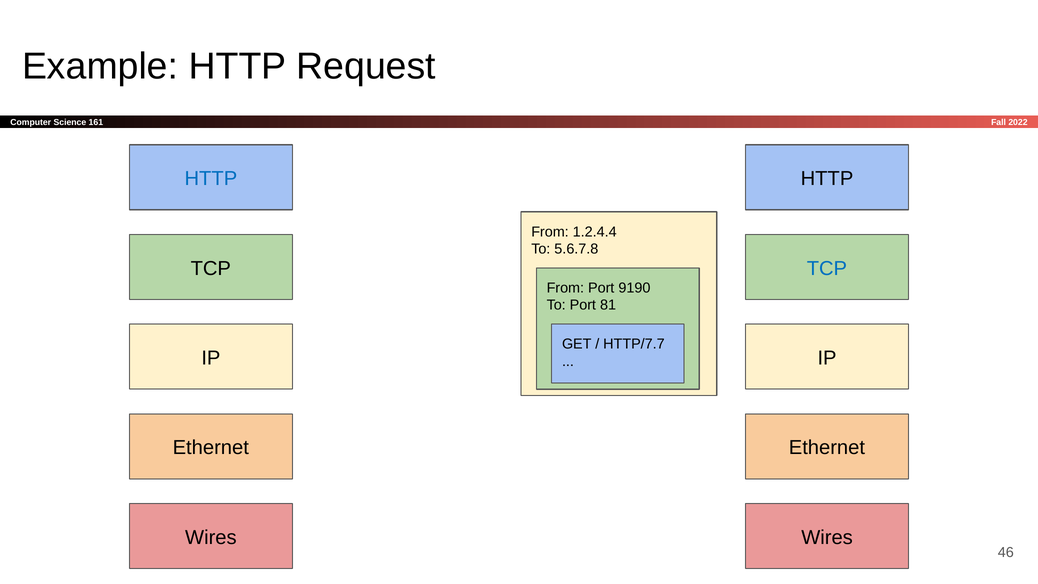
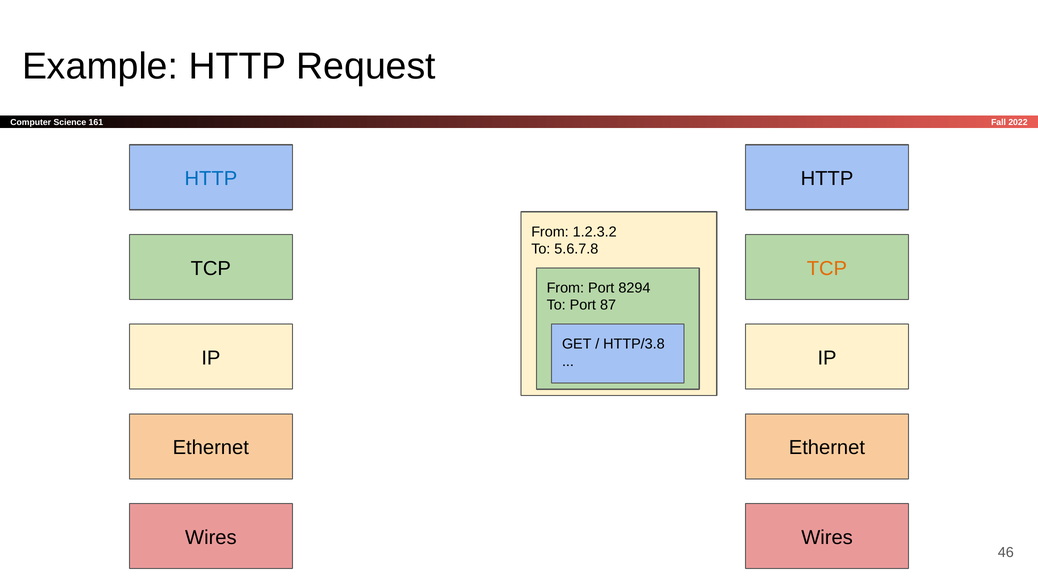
1.2.4.4: 1.2.4.4 -> 1.2.3.2 (595, 232)
TCP colour: blue -> orange (827, 268)
9190: 9190 -> 8294 (634, 288)
81: 81 -> 87 (608, 305)
HTTP/7.7: HTTP/7.7 -> HTTP/3.8 (634, 344)
